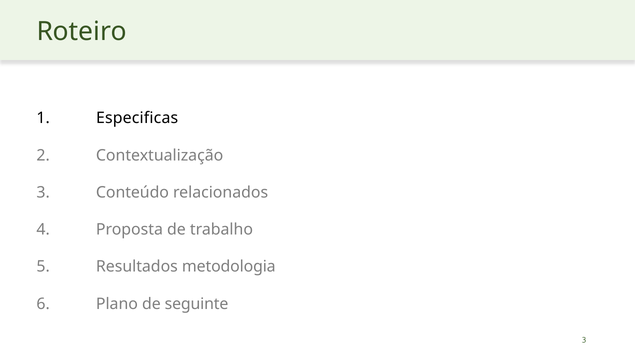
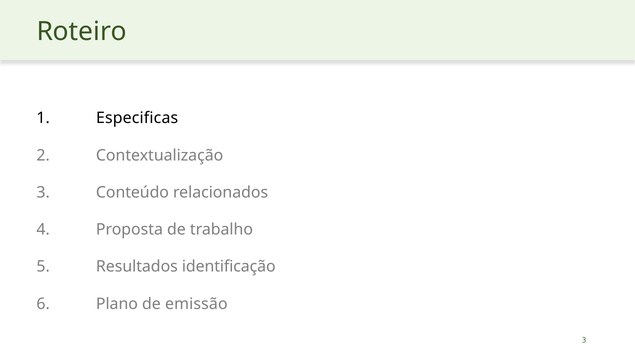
metodologia: metodologia -> identificação (229, 267)
seguinte: seguinte -> emissão (196, 304)
